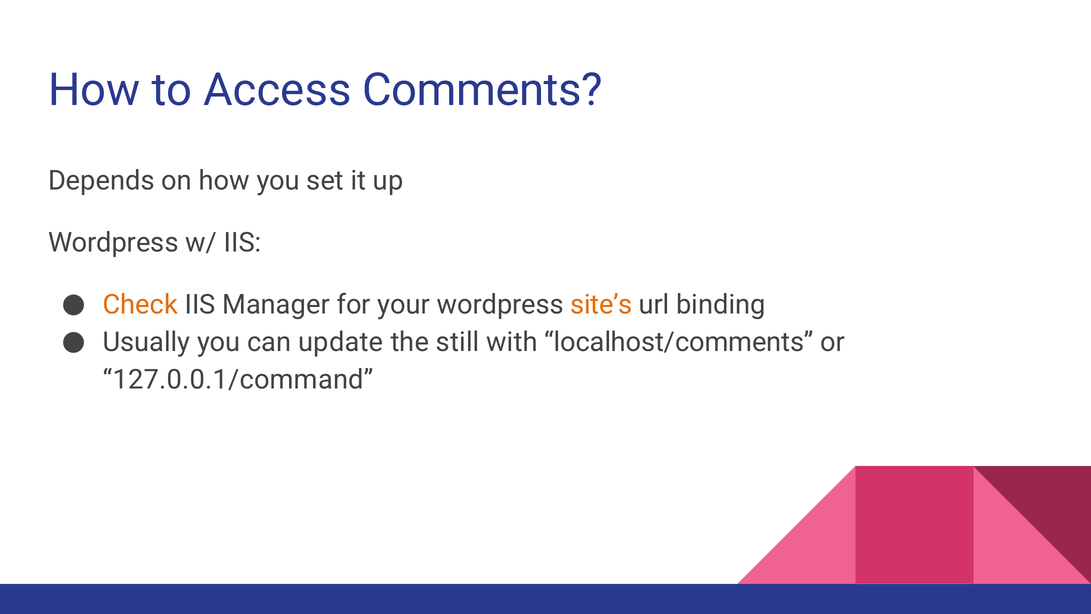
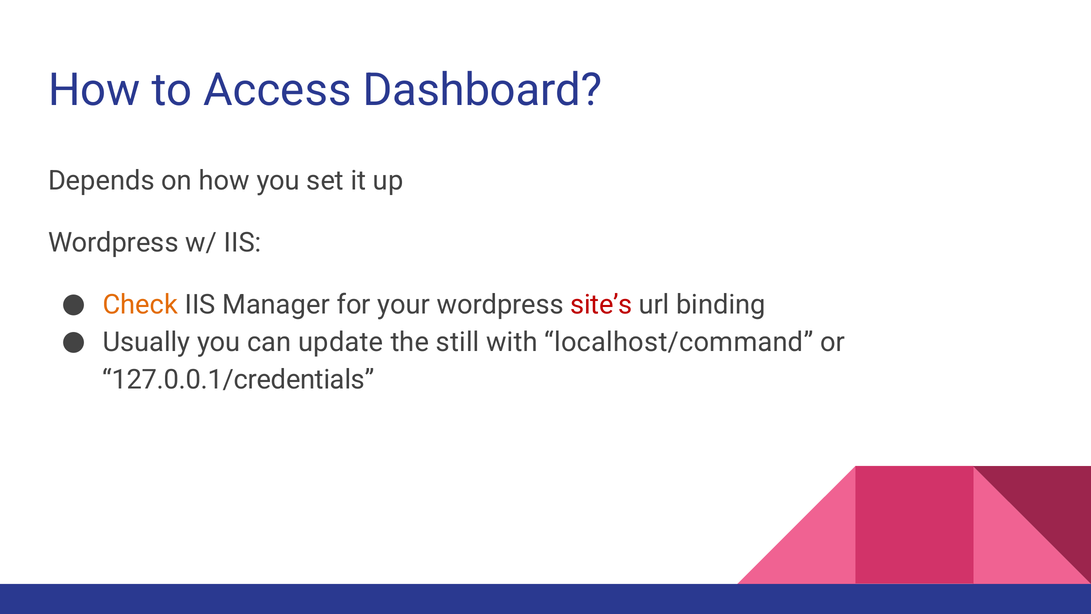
Comments: Comments -> Dashboard (482, 90)
site’s colour: orange -> red (601, 305)
localhost/comments: localhost/comments -> localhost/command (679, 342)
127.0.0.1/command: 127.0.0.1/command -> 127.0.0.1/credentials (238, 380)
